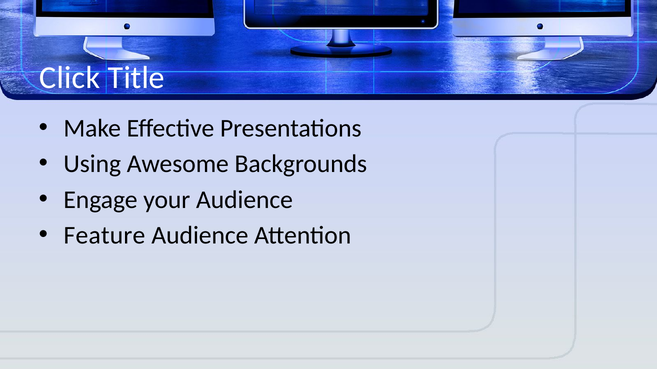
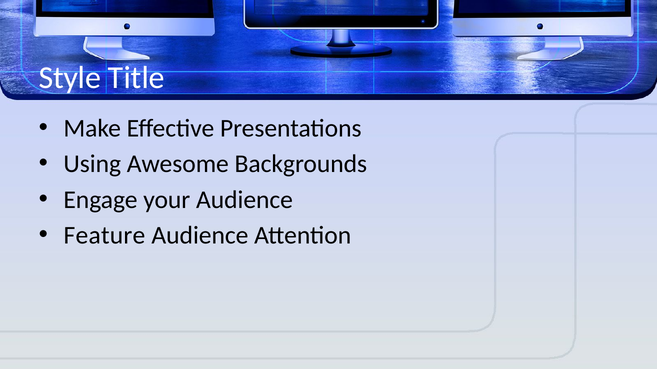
Click: Click -> Style (70, 78)
